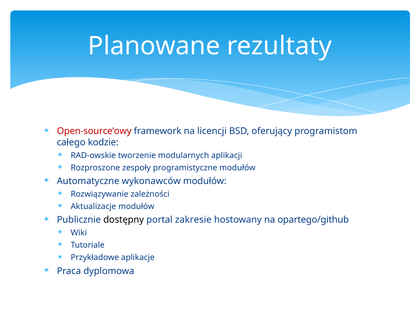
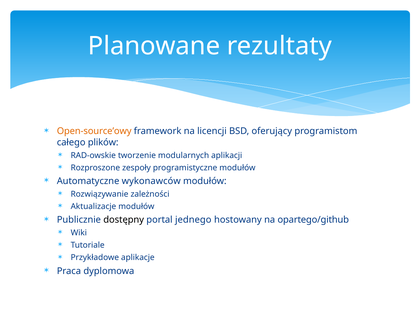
Open-source’owy colour: red -> orange (94, 131)
kodzie: kodzie -> plików (103, 142)
zakresie: zakresie -> jednego (193, 220)
